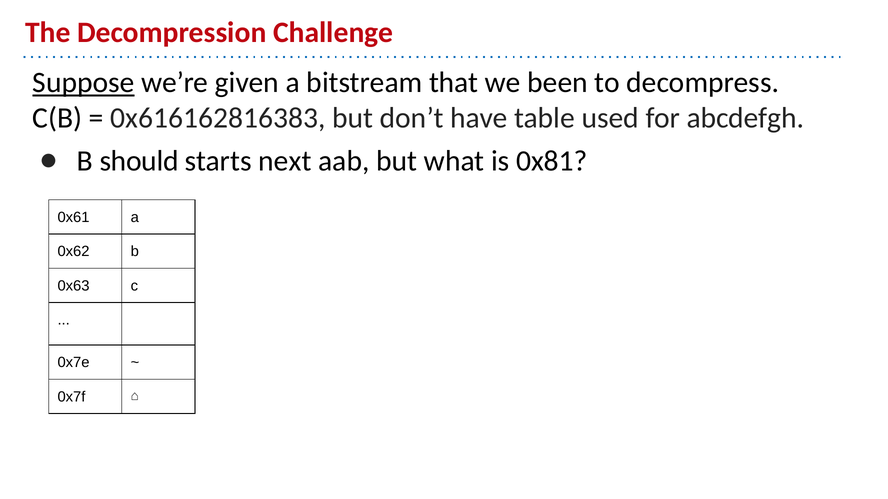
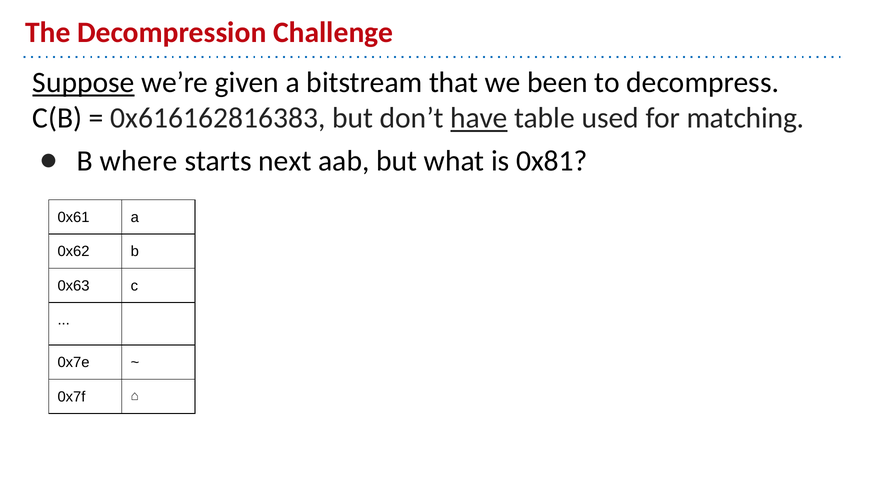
have underline: none -> present (479, 118)
abcdefgh: abcdefgh -> matching (745, 118)
should: should -> where (139, 161)
